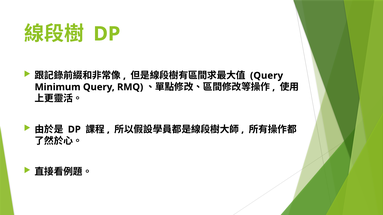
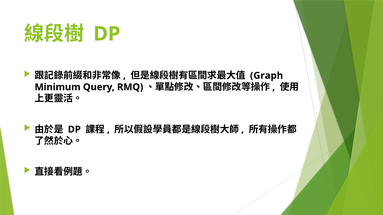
Query: Query -> Graph (267, 76)
